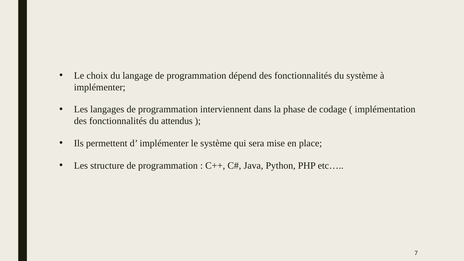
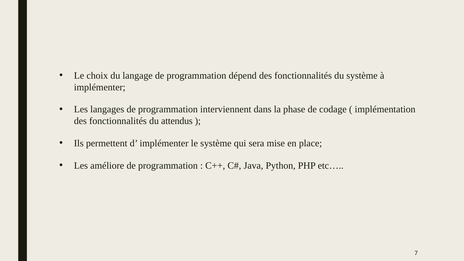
structure: structure -> améliore (107, 166)
